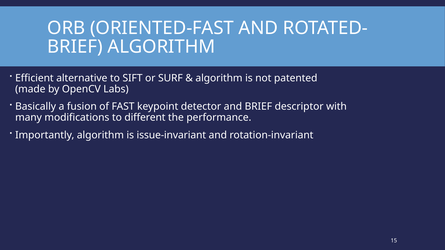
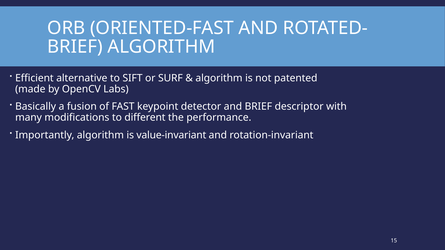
issue-invariant: issue-invariant -> value-invariant (171, 135)
